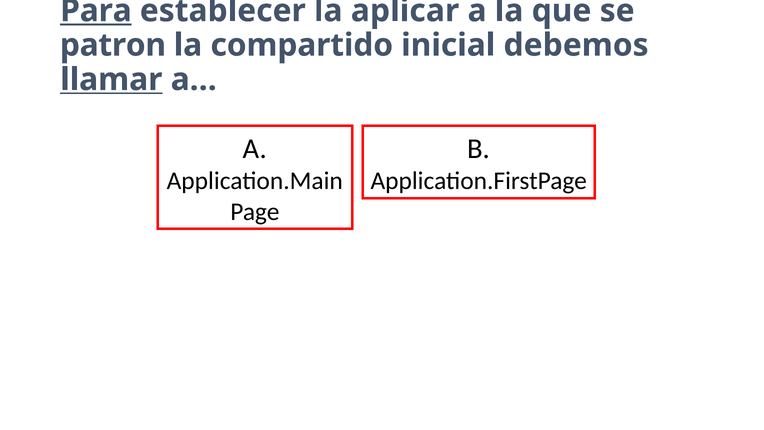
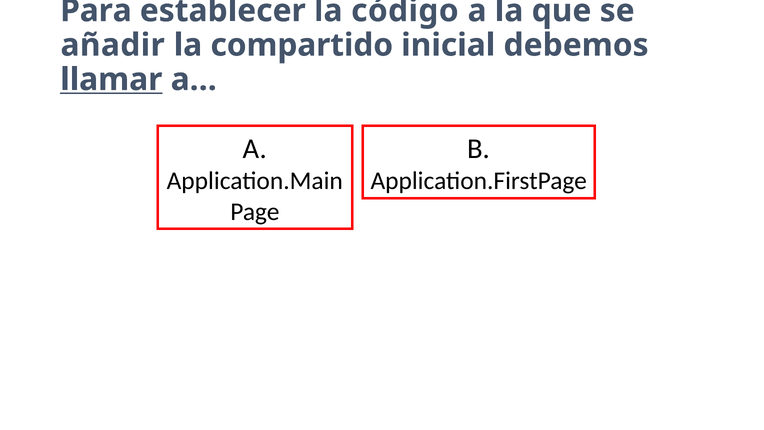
Para underline: present -> none (96, 11)
aplicar: aplicar -> código (405, 11)
patron: patron -> añadir (113, 45)
